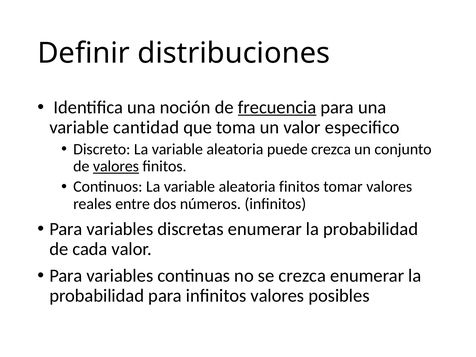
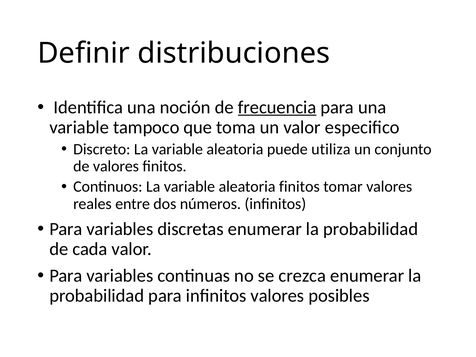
cantidad: cantidad -> tampoco (146, 127)
puede crezca: crezca -> utiliza (331, 149)
valores underline: present -> none (116, 166)
